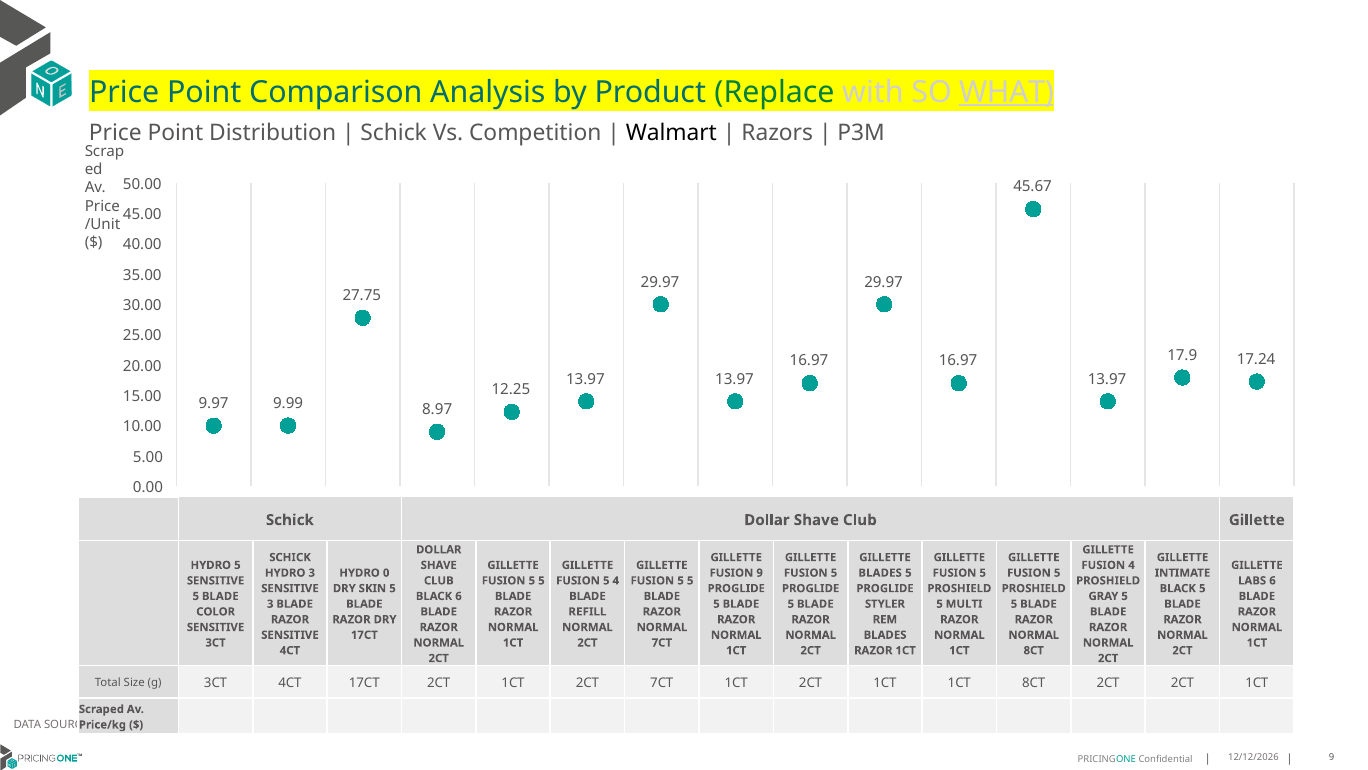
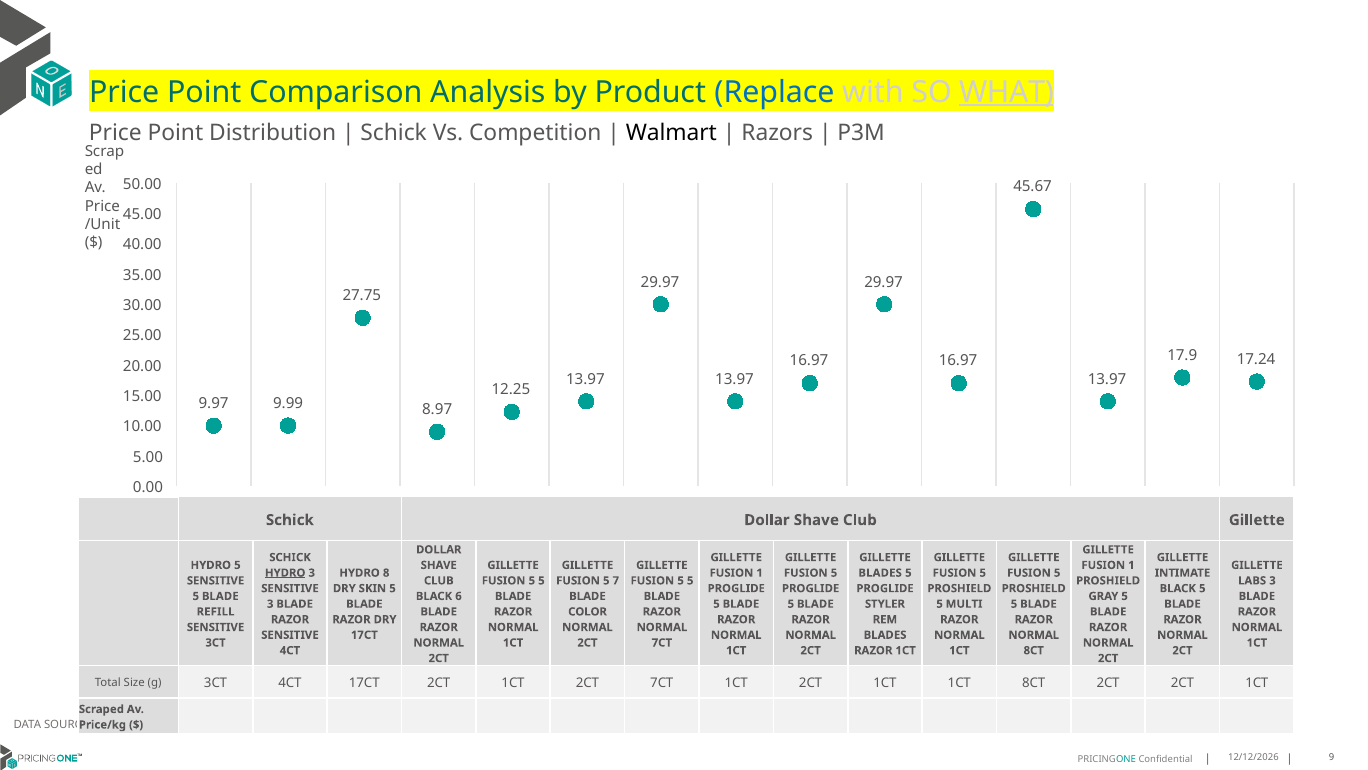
Replace colour: green -> blue (775, 92)
4: 4 -> 1 (1131, 565)
HYDRO underline: none -> present (285, 573)
0: 0 -> 8 (386, 573)
9: 9 -> 1 (760, 573)
5 4: 4 -> 7 (616, 580)
LABS 6: 6 -> 3 (1273, 580)
COLOR: COLOR -> REFILL (216, 611)
REFILL: REFILL -> COLOR (588, 611)
